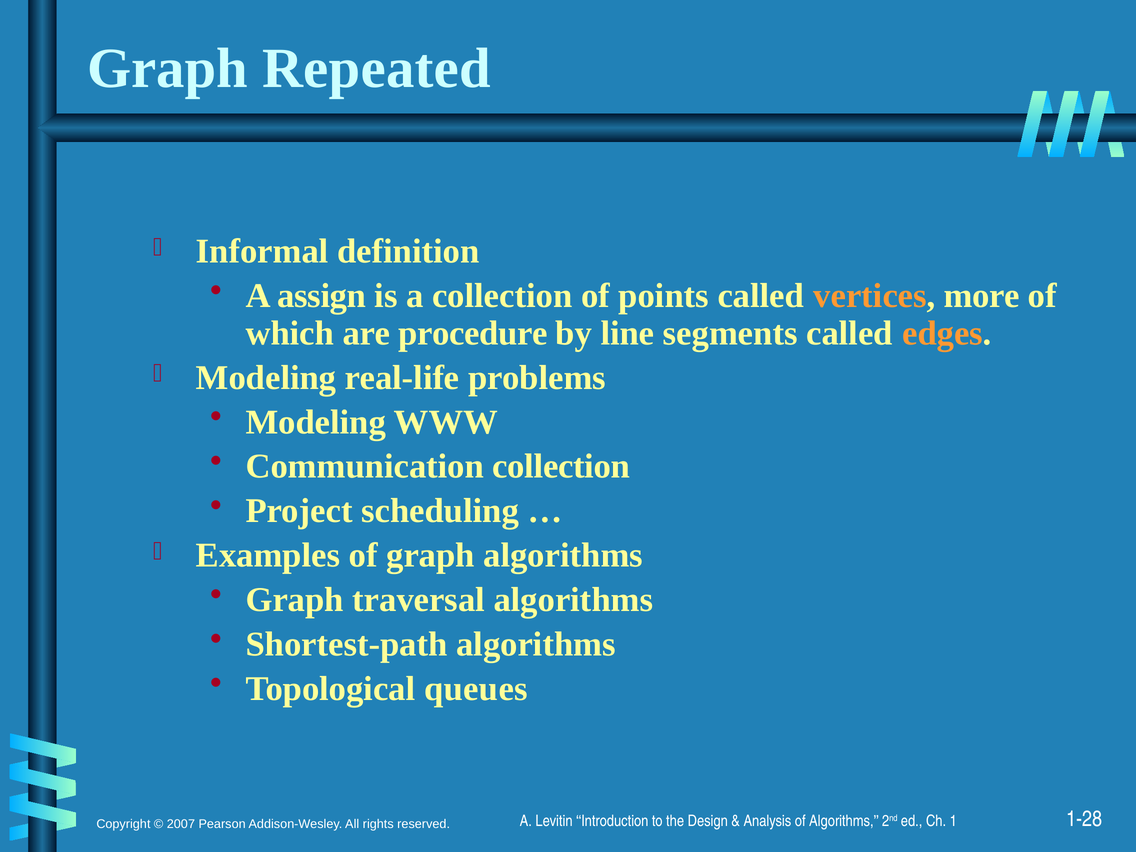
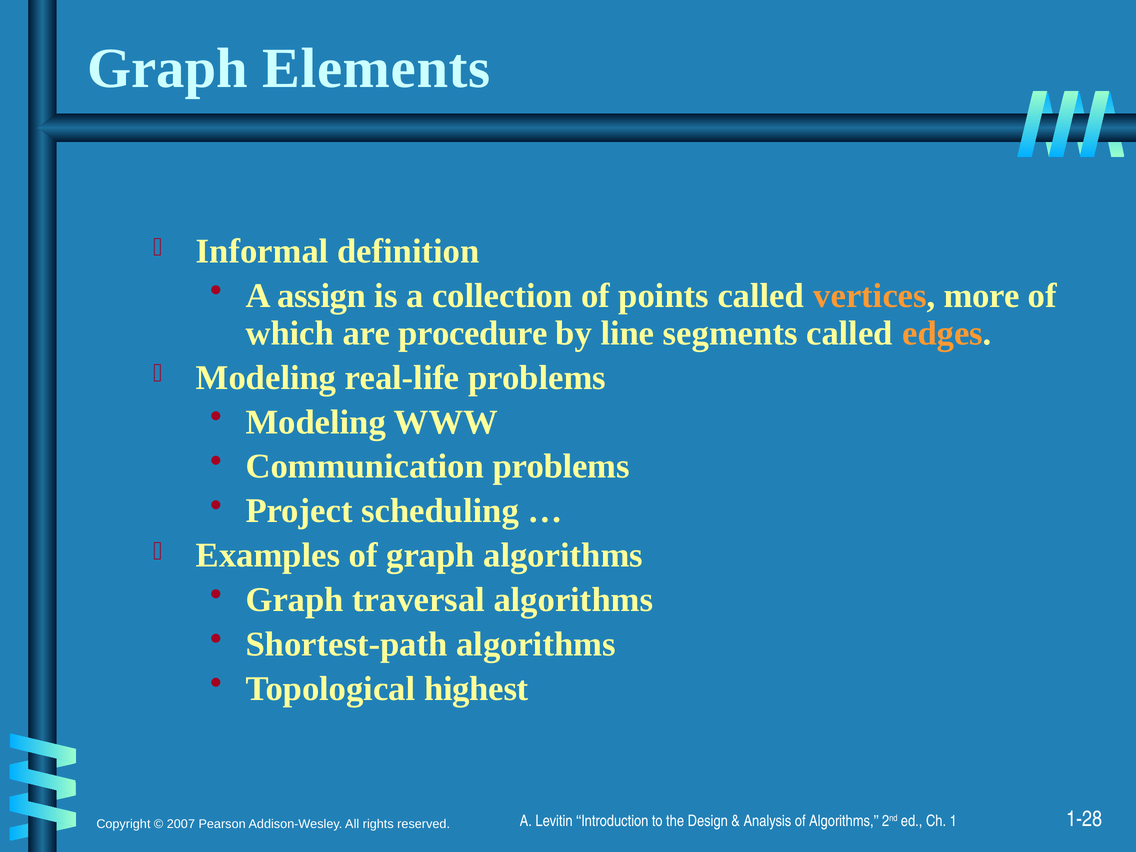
Repeated: Repeated -> Elements (376, 68)
Communication collection: collection -> problems (561, 467)
queues: queues -> highest (476, 689)
